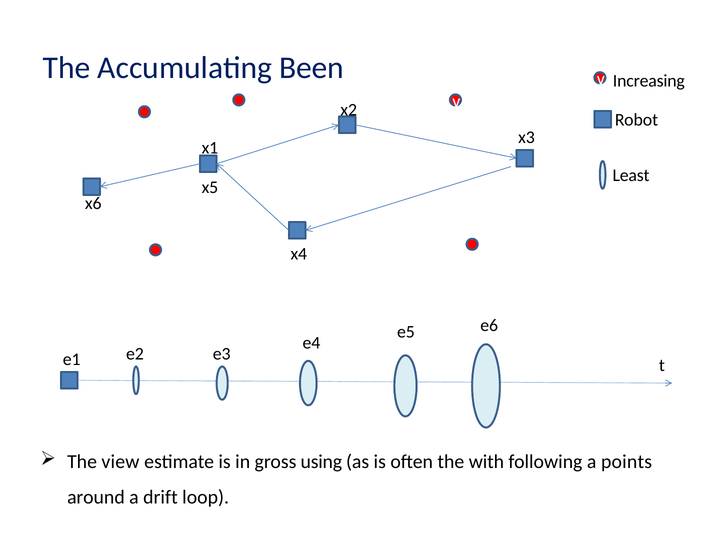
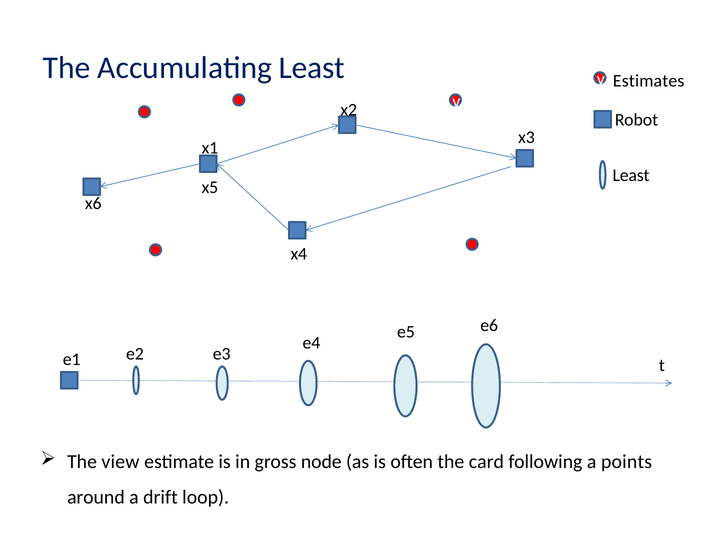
Accumulating Been: Been -> Least (312, 68)
Increasing: Increasing -> Estimates (649, 81)
using: using -> node (321, 462)
with: with -> card (486, 462)
